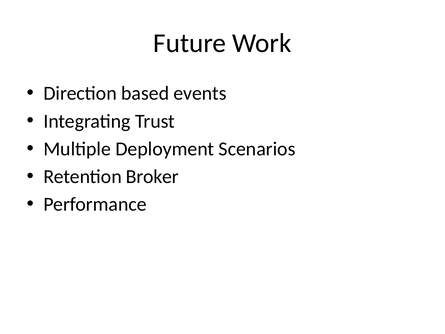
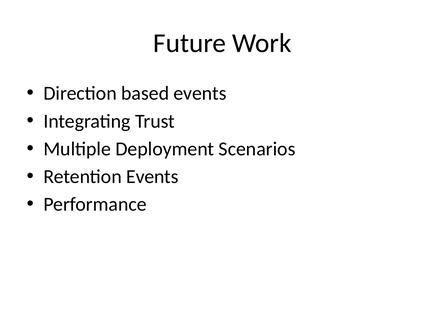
Retention Broker: Broker -> Events (152, 176)
